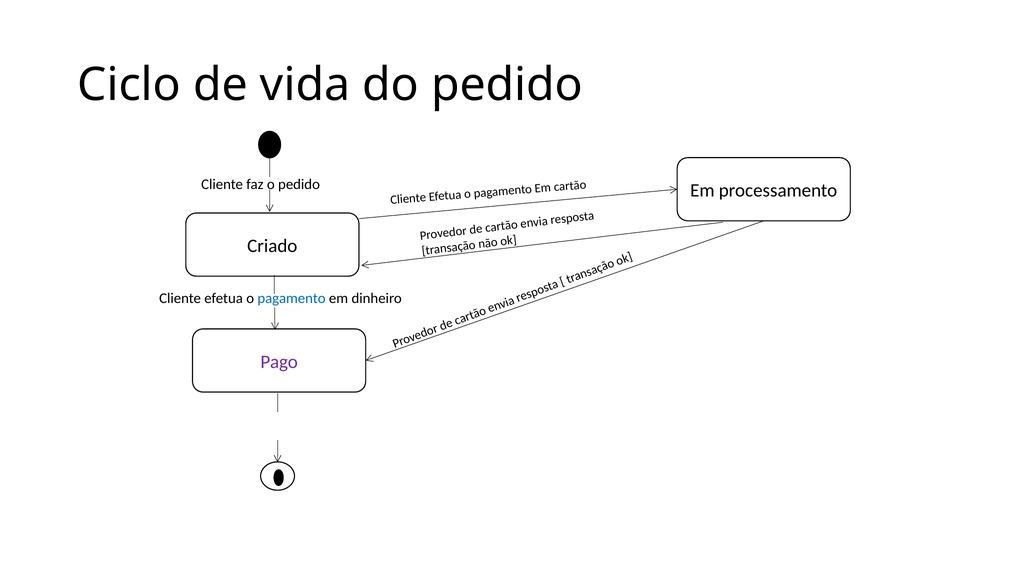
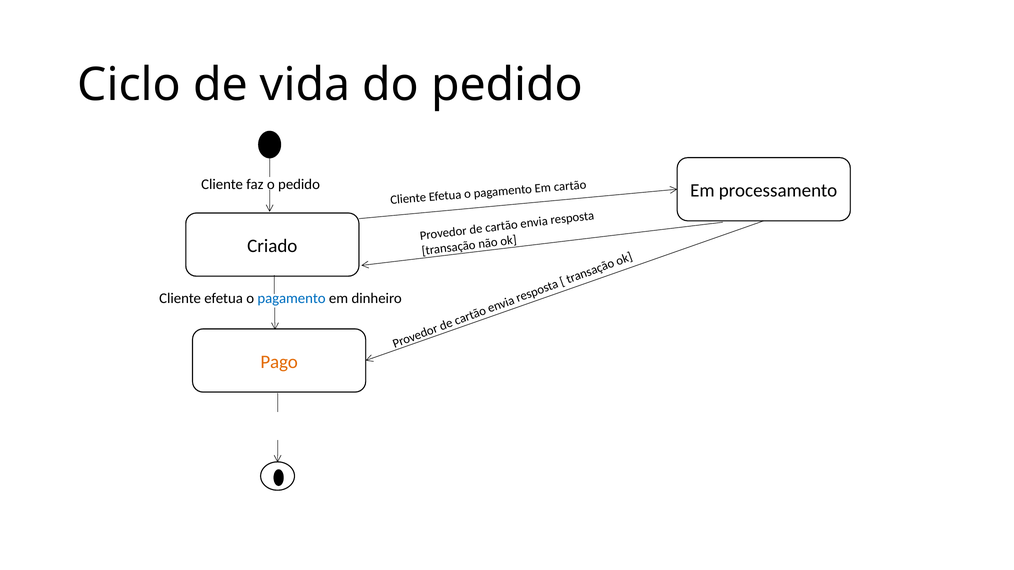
Pago colour: purple -> orange (279, 362)
